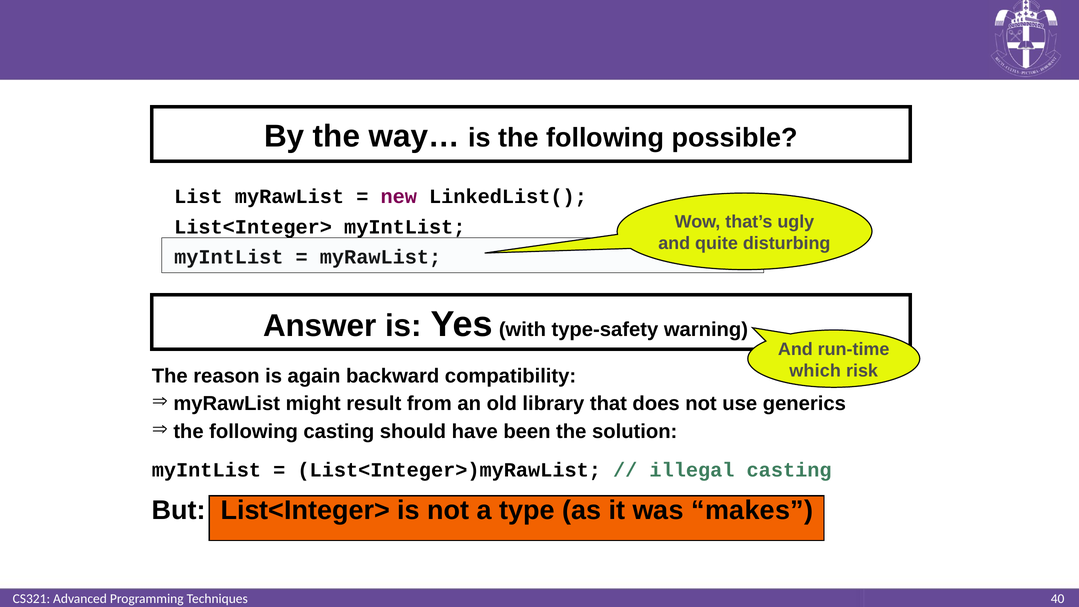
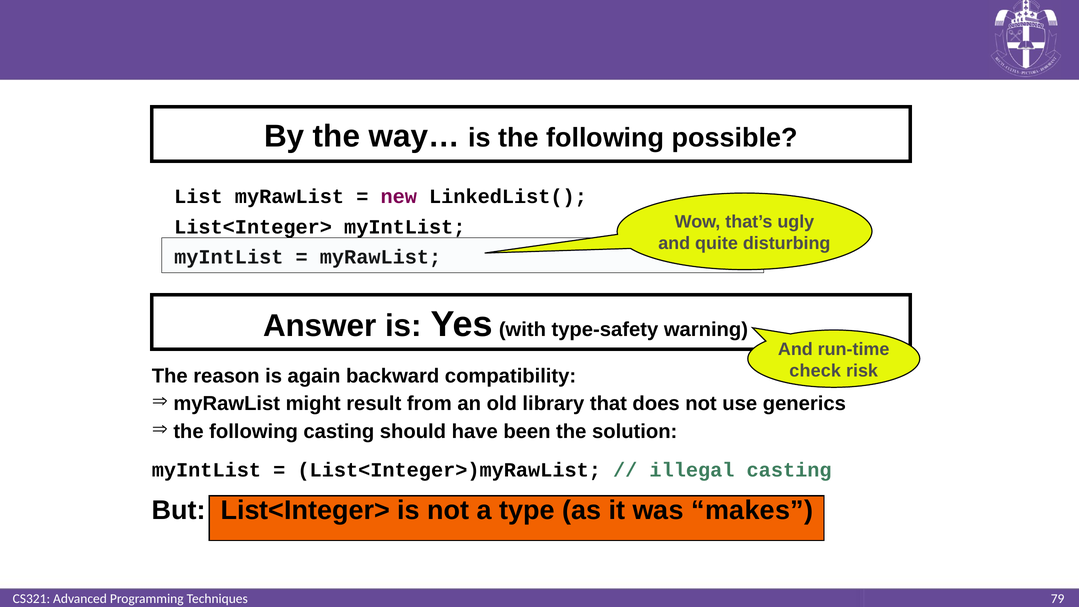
which: which -> check (815, 371)
40: 40 -> 79 (1058, 599)
